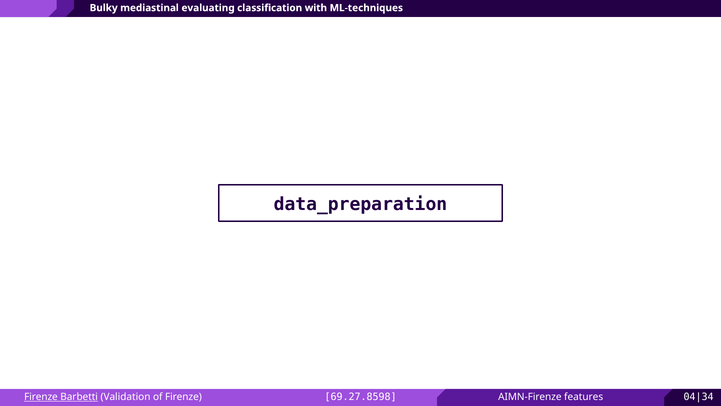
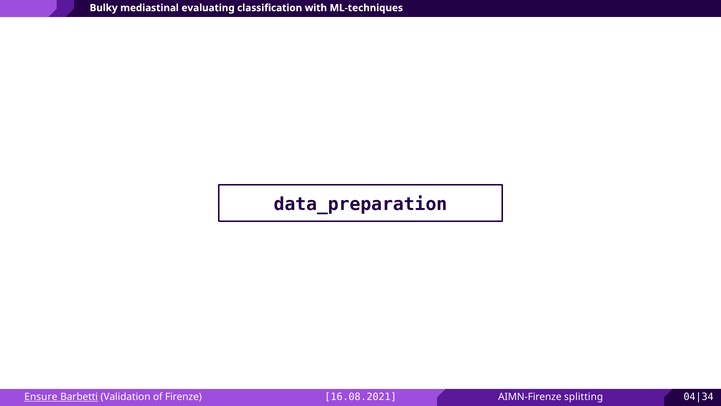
69.27.8598: 69.27.8598 -> 16.08.2021 (361, 396)
features: features -> splitting (584, 396)
Firenze: Firenze -> Ensure (41, 396)
